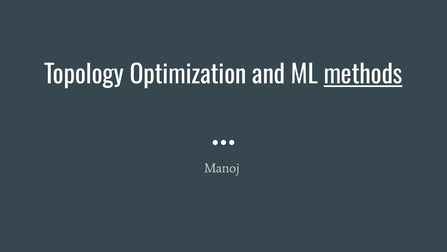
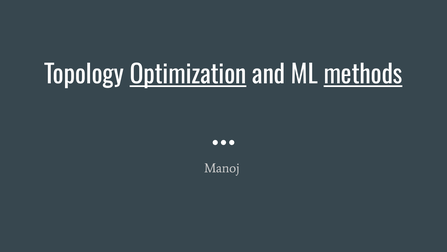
Optimization underline: none -> present (188, 75)
